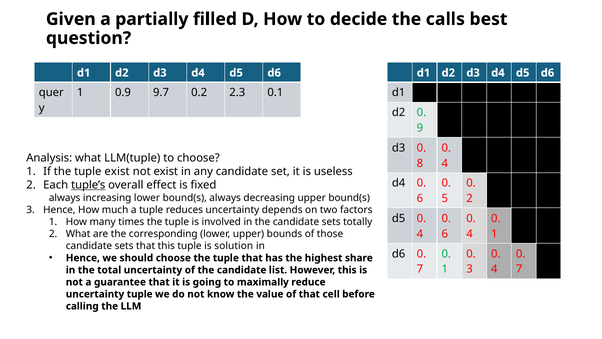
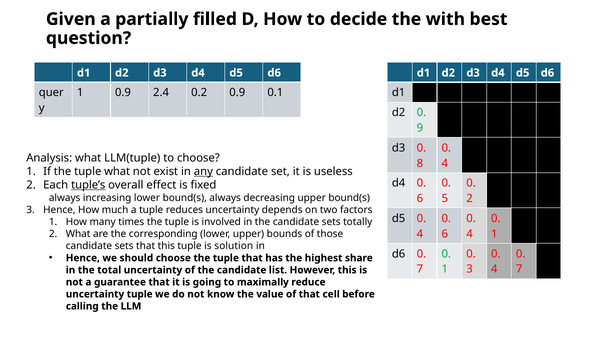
calls: calls -> with (445, 19)
9.7: 9.7 -> 2.4 (161, 93)
0.2 2.3: 2.3 -> 0.9 (237, 93)
tuple exist: exist -> what (117, 171)
any underline: none -> present (203, 171)
